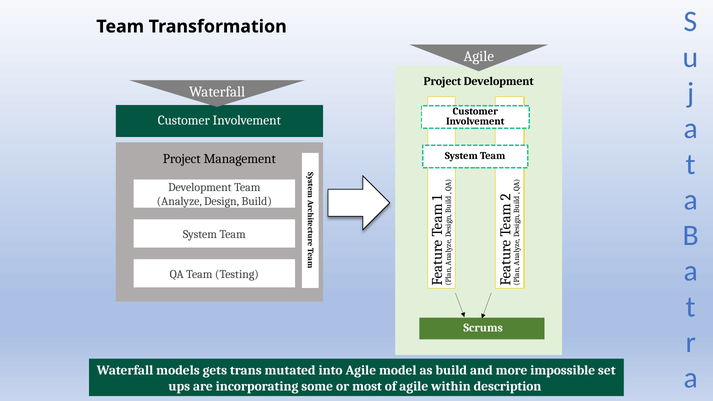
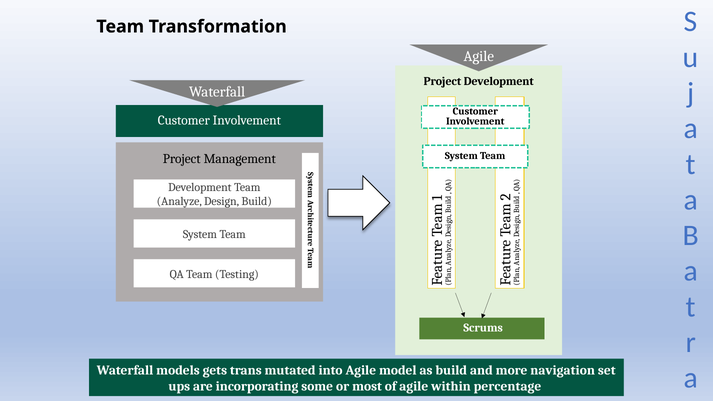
impossible: impossible -> navigation (563, 370)
description: description -> percentage (507, 386)
